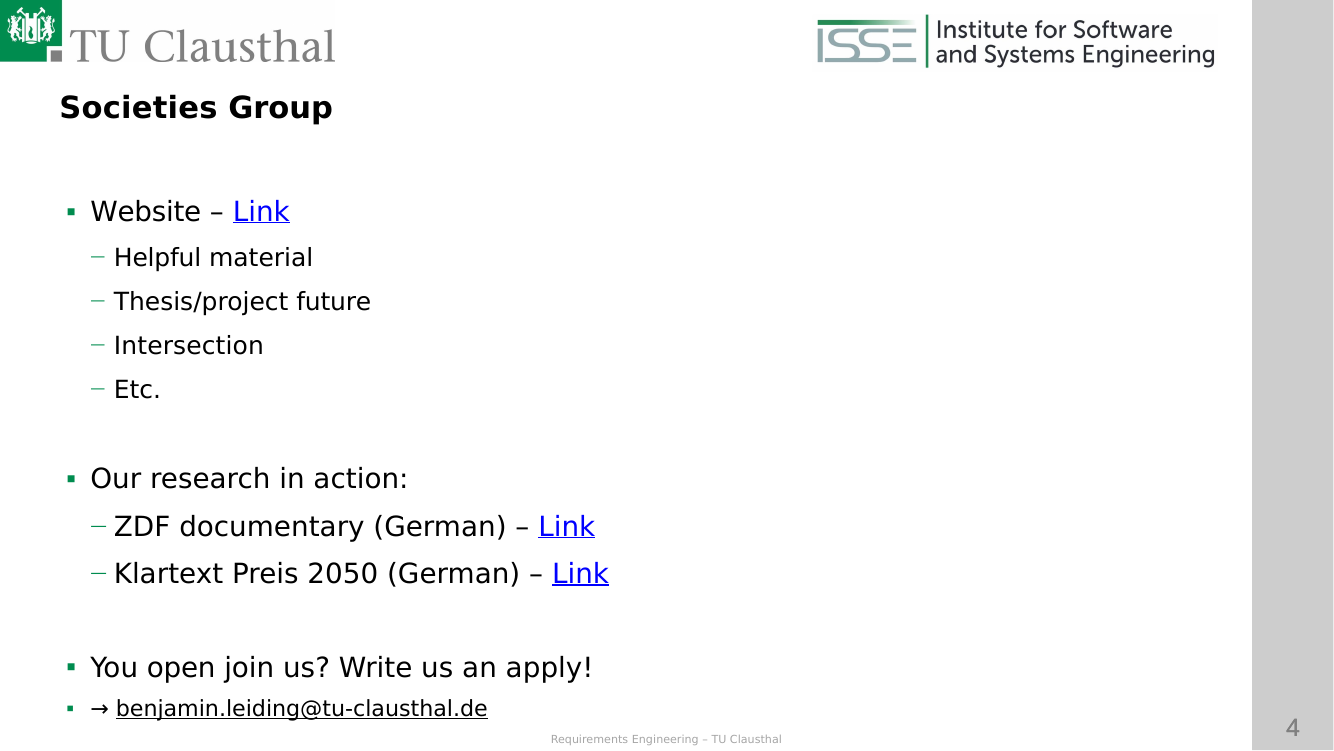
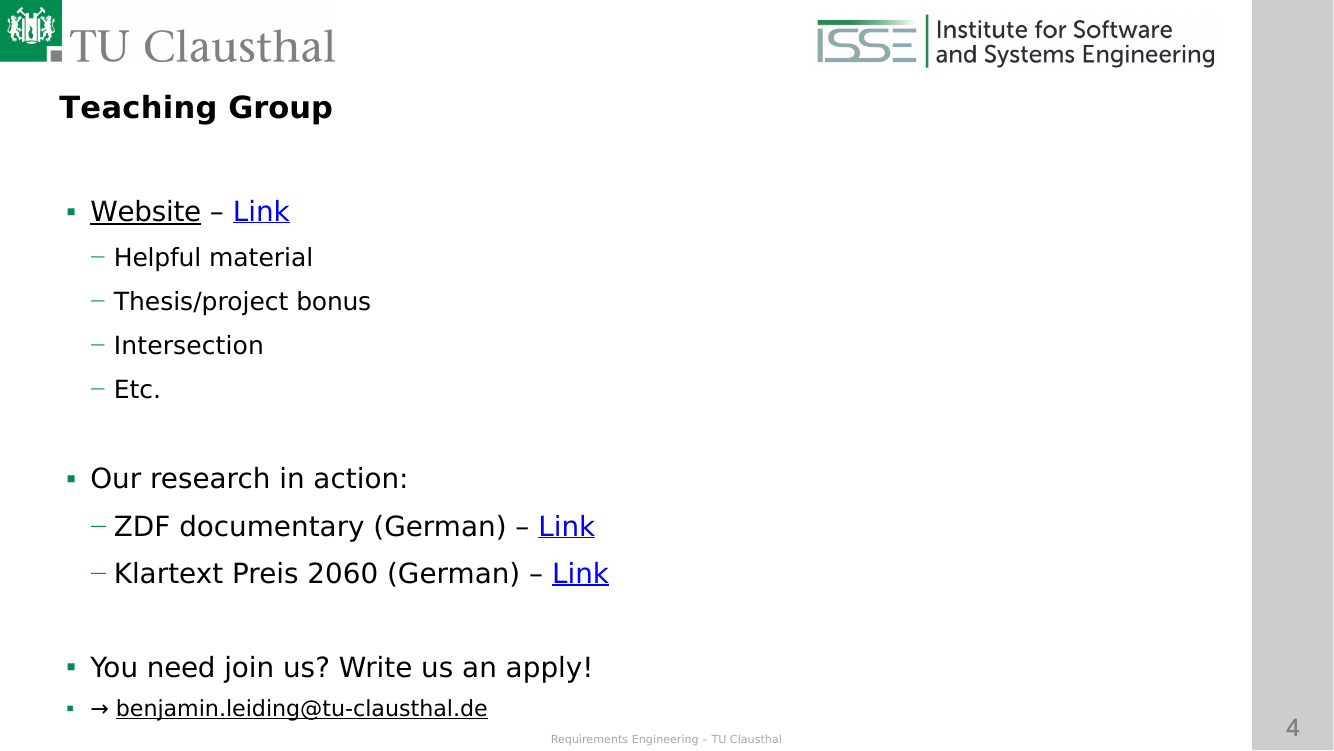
Societies: Societies -> Teaching (138, 108)
Website underline: none -> present (146, 212)
future: future -> bonus (334, 302)
2050: 2050 -> 2060 (343, 574)
open: open -> need (181, 668)
